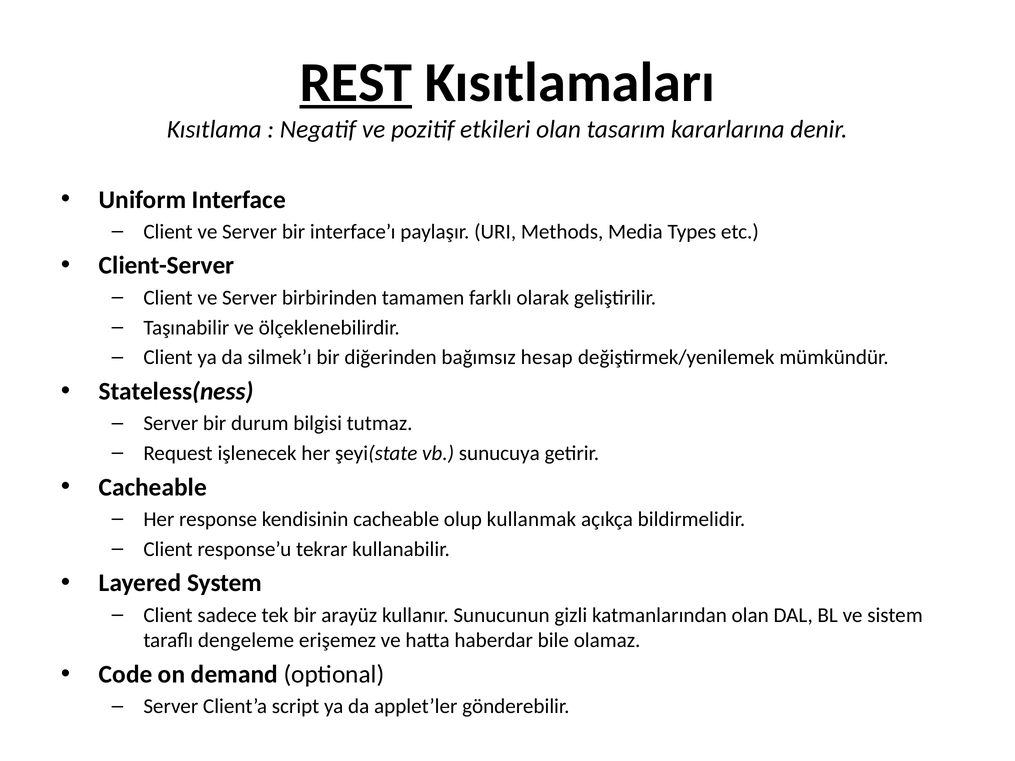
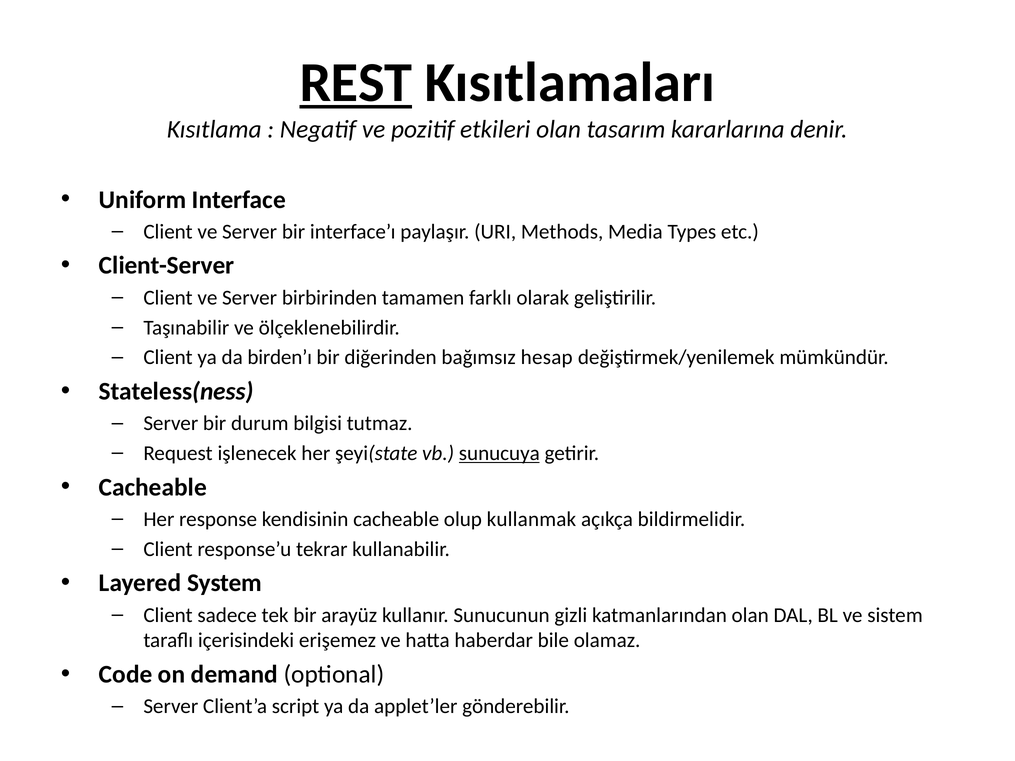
silmek’ı: silmek’ı -> birden’ı (280, 358)
sunucuya underline: none -> present (499, 453)
dengeleme: dengeleme -> içerisindeki (246, 641)
